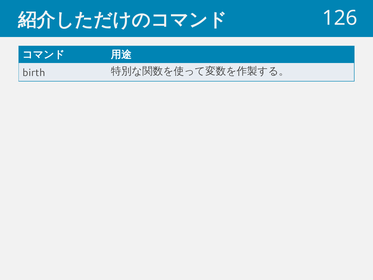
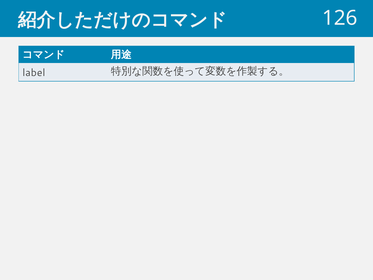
birth: birth -> label (34, 73)
